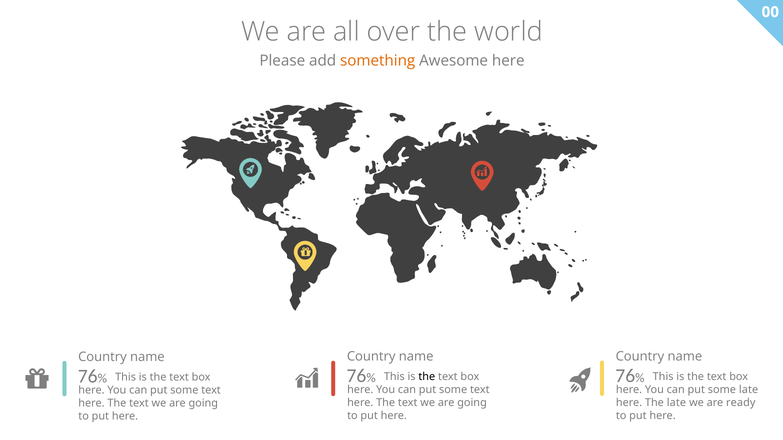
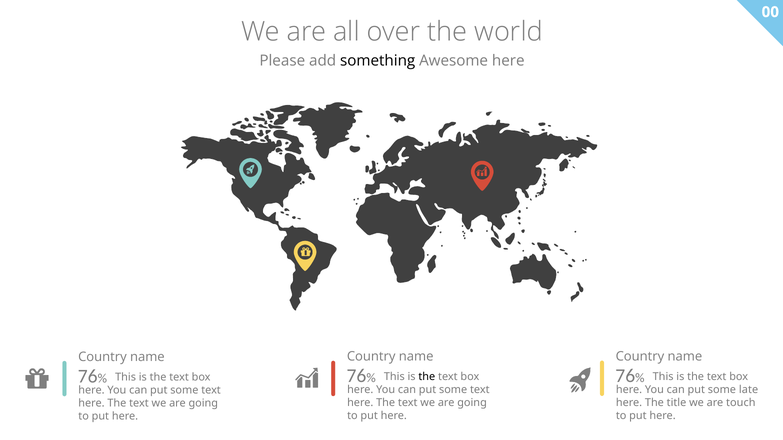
something colour: orange -> black (378, 61)
The late: late -> title (677, 403)
ready: ready -> touch (741, 403)
